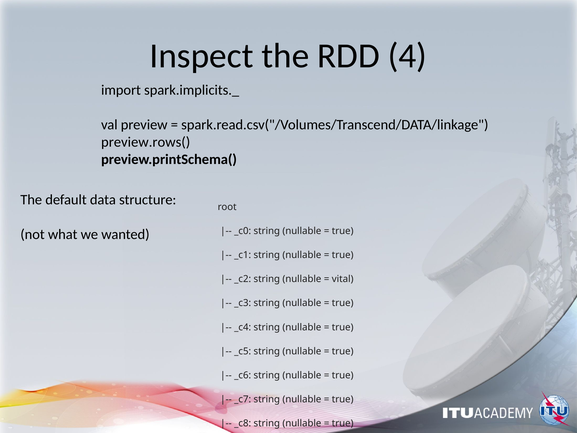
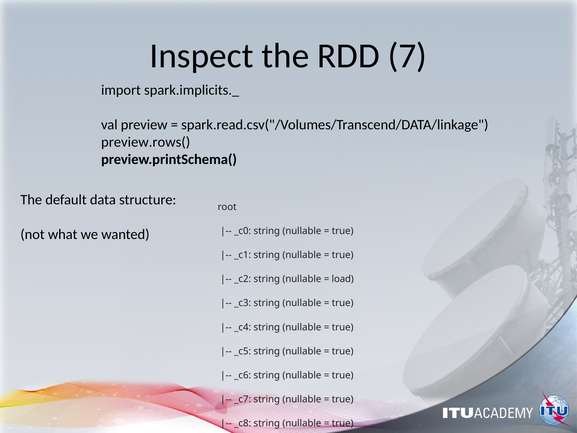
4: 4 -> 7 (407, 56)
vital: vital -> load (343, 279)
